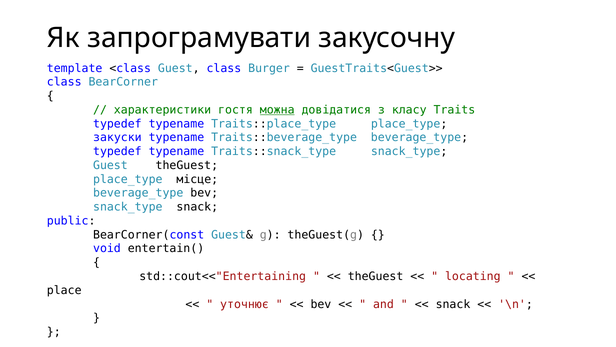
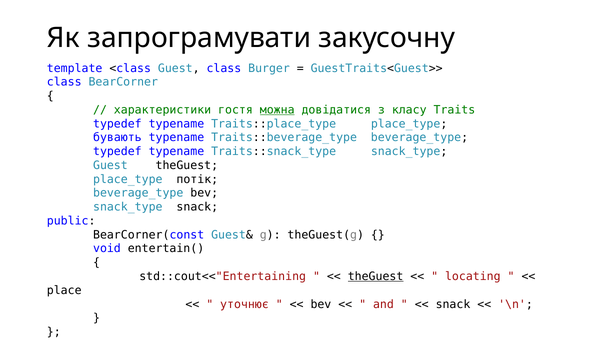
закуски: закуски -> бувають (117, 137)
місце: місце -> потік (197, 179)
theGuest underline: none -> present (376, 276)
